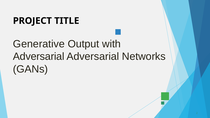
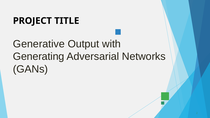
Adversarial: Adversarial -> Generating (39, 57)
